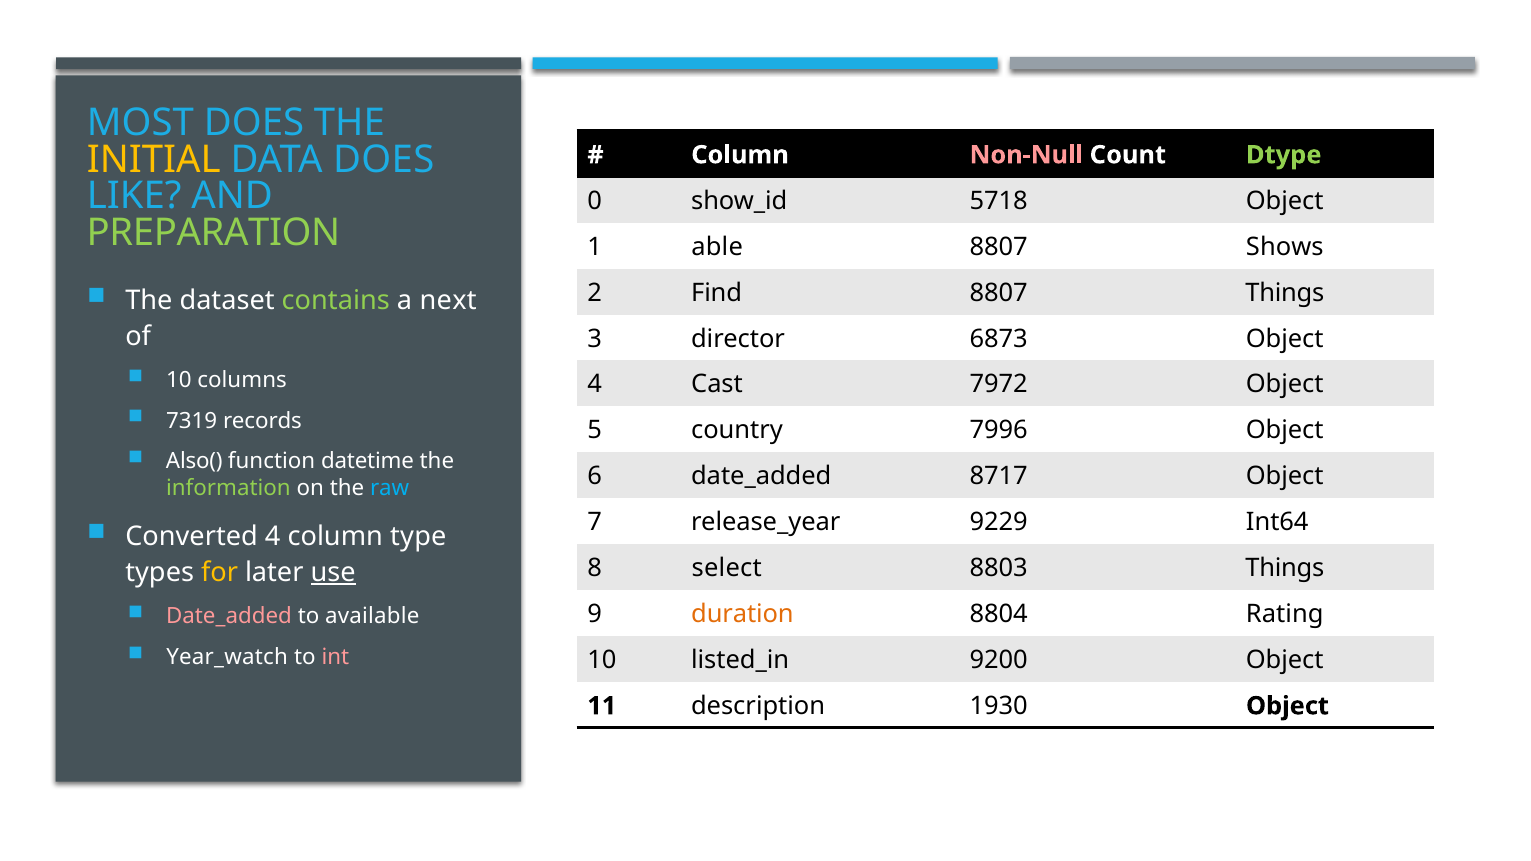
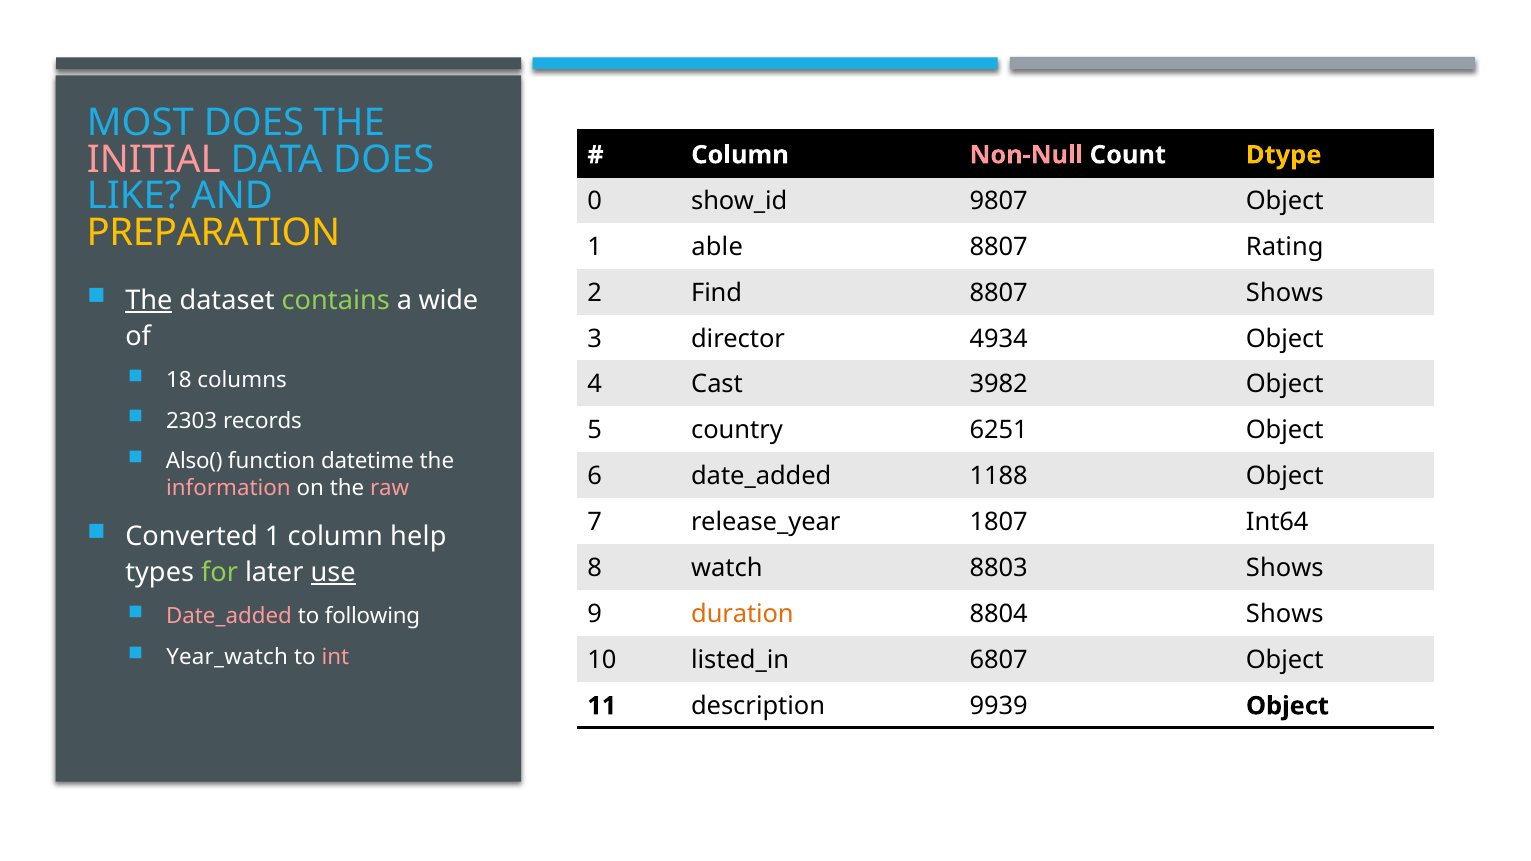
INITIAL colour: yellow -> pink (154, 160)
Dtype colour: light green -> yellow (1284, 155)
5718: 5718 -> 9807 (999, 201)
PREPARATION colour: light green -> yellow (213, 233)
Shows: Shows -> Rating (1285, 247)
8807 Things: Things -> Shows (1285, 293)
The underline: none -> present (149, 301)
next: next -> wide (448, 301)
6873: 6873 -> 4934 (999, 339)
10: 10 -> 18 (179, 380)
7972: 7972 -> 3982 (999, 385)
7319: 7319 -> 2303 (192, 421)
7996: 7996 -> 6251 (999, 431)
8717: 8717 -> 1188 (999, 476)
information colour: light green -> pink (228, 489)
raw colour: light blue -> pink (390, 489)
9229: 9229 -> 1807 (999, 522)
Converted 4: 4 -> 1 (273, 537)
type: type -> help (418, 537)
select: select -> watch (727, 568)
8803 Things: Things -> Shows (1285, 568)
for colour: yellow -> light green (220, 573)
available: available -> following (372, 616)
8804 Rating: Rating -> Shows (1285, 614)
9200: 9200 -> 6807 (999, 660)
1930: 1930 -> 9939 (999, 706)
